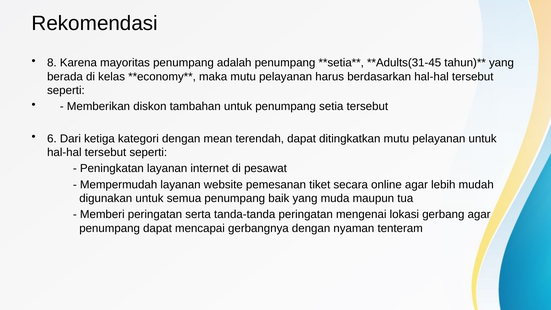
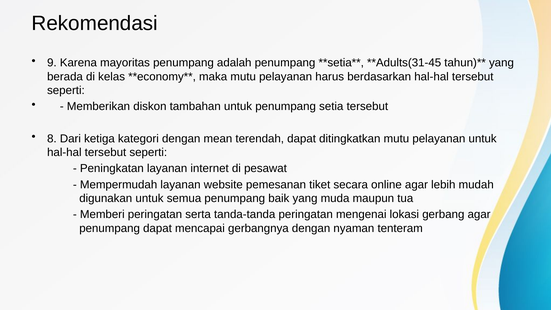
8: 8 -> 9 (52, 63)
6: 6 -> 8 (52, 139)
